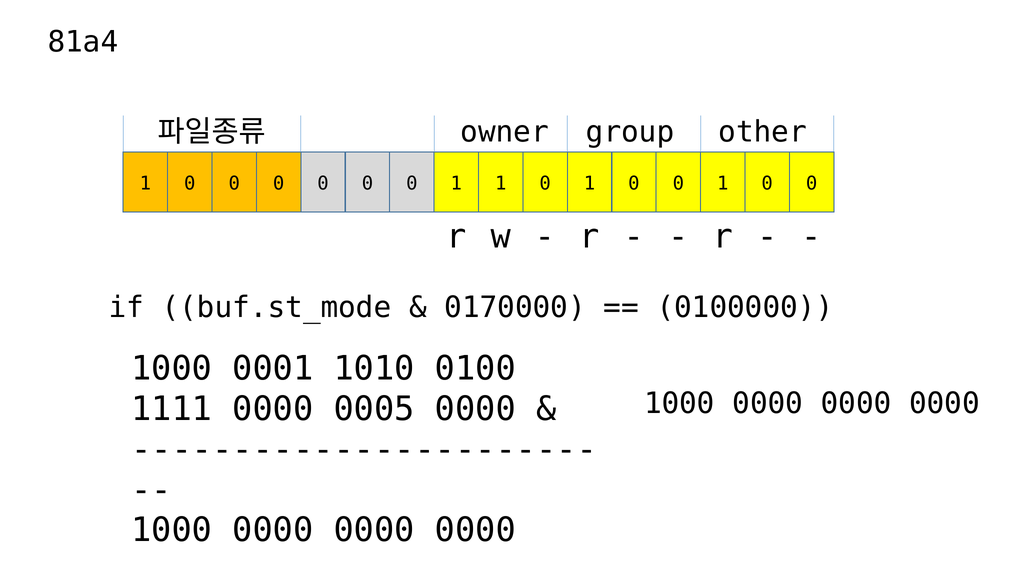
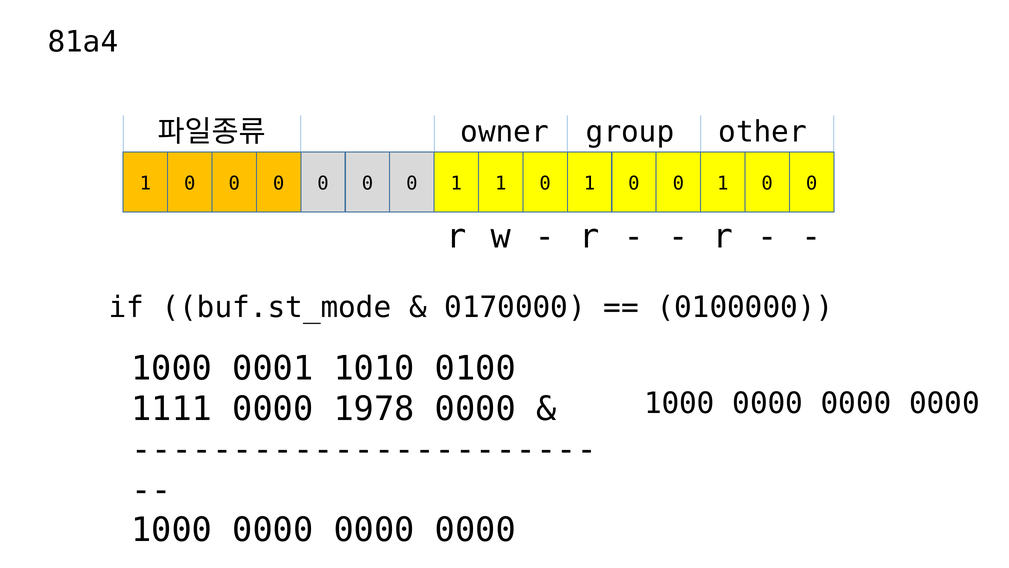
0005: 0005 -> 1978 (374, 409)
